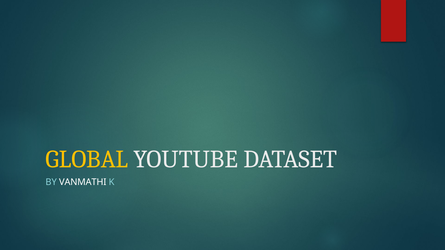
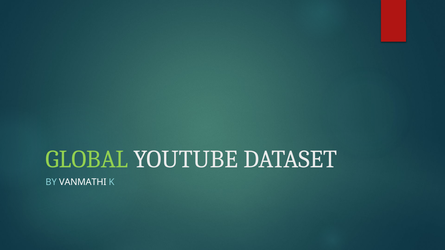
GLOBAL colour: yellow -> light green (87, 159)
